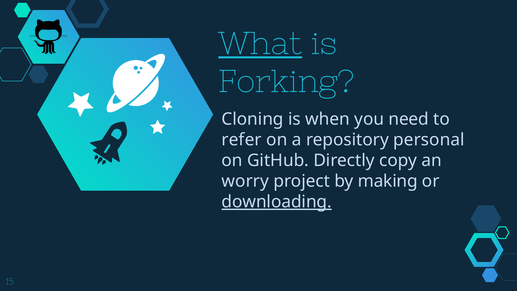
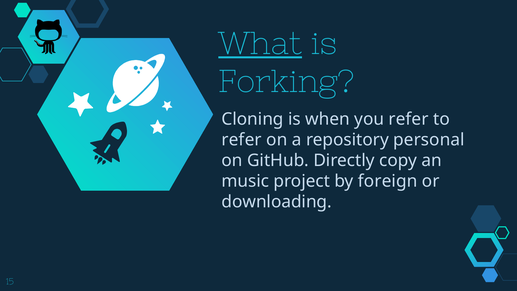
you need: need -> refer (409, 119)
worry: worry -> music (245, 181)
making: making -> foreign (388, 181)
downloading underline: present -> none (277, 202)
